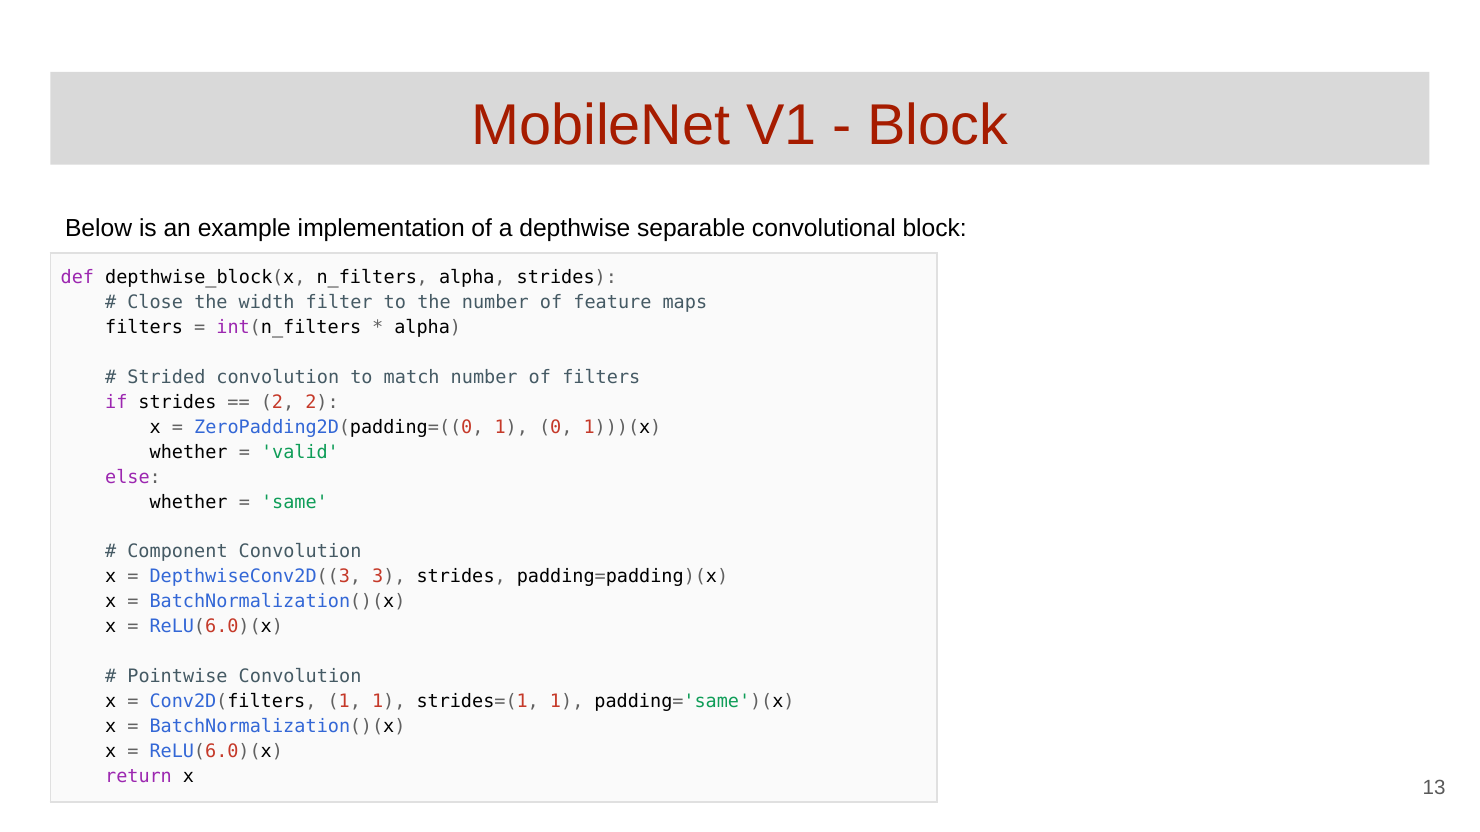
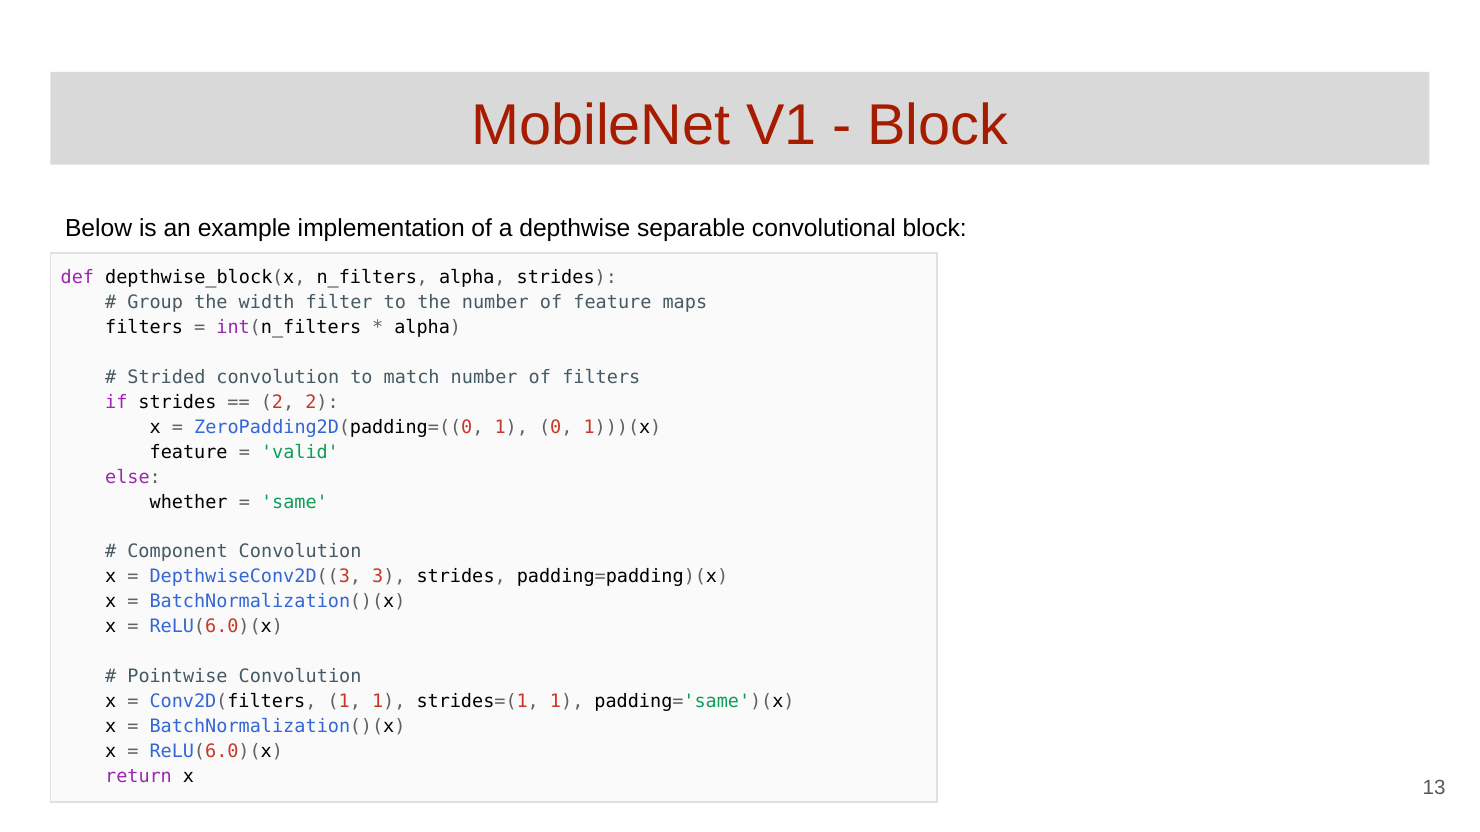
Close: Close -> Group (155, 303)
whether: whether -> feature (189, 452)
